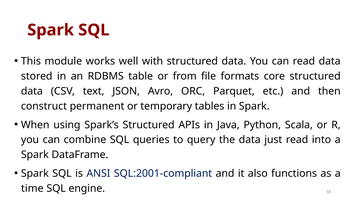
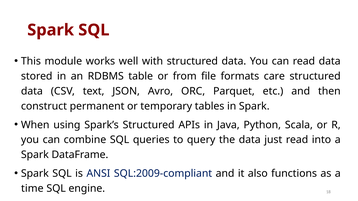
core: core -> care (274, 76)
SQL:2001-compliant: SQL:2001-compliant -> SQL:2009-compliant (163, 174)
